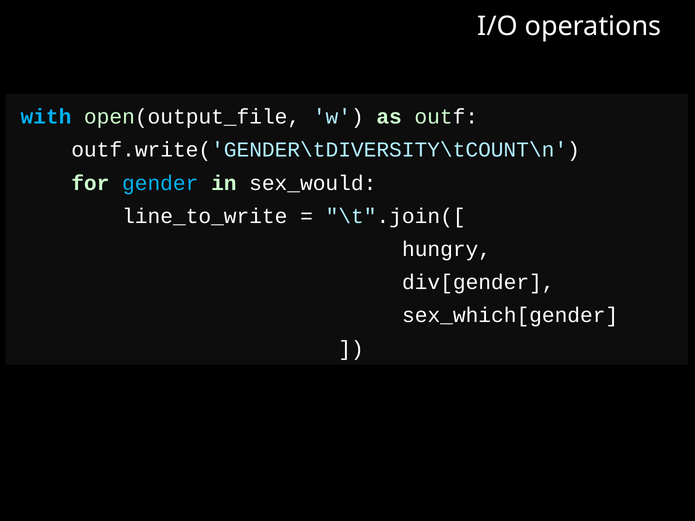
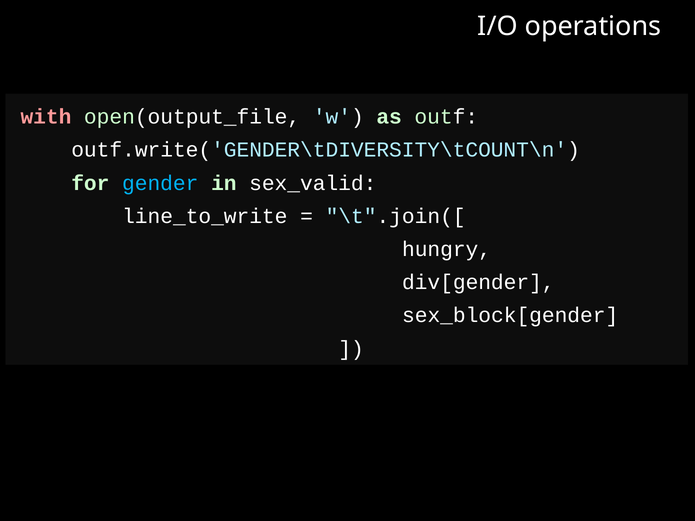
with colour: light blue -> pink (46, 117)
sex_would: sex_would -> sex_valid (313, 183)
sex_which[gender: sex_which[gender -> sex_block[gender (510, 316)
